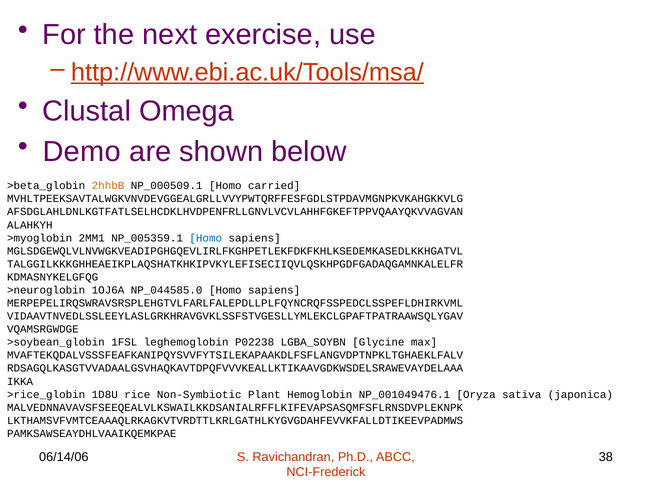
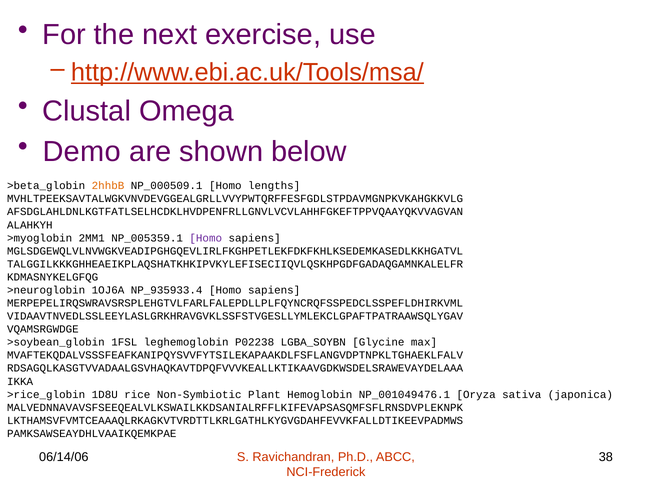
carried: carried -> lengths (274, 186)
Homo colour: blue -> purple (206, 238)
NP_044585.0: NP_044585.0 -> NP_935933.4 (167, 290)
